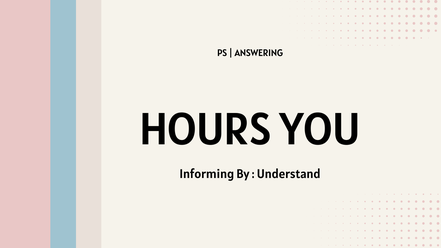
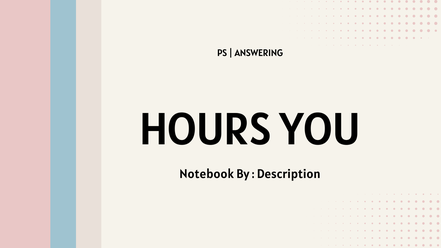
Informing: Informing -> Notebook (207, 174)
Understand: Understand -> Description (289, 174)
